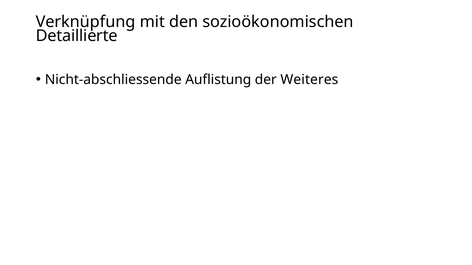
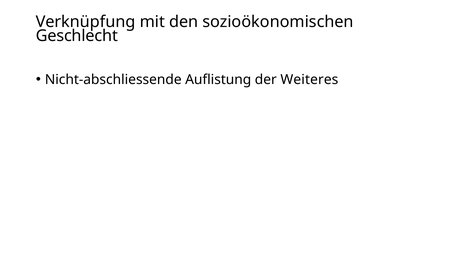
Detaillierte: Detaillierte -> Geschlecht (77, 36)
